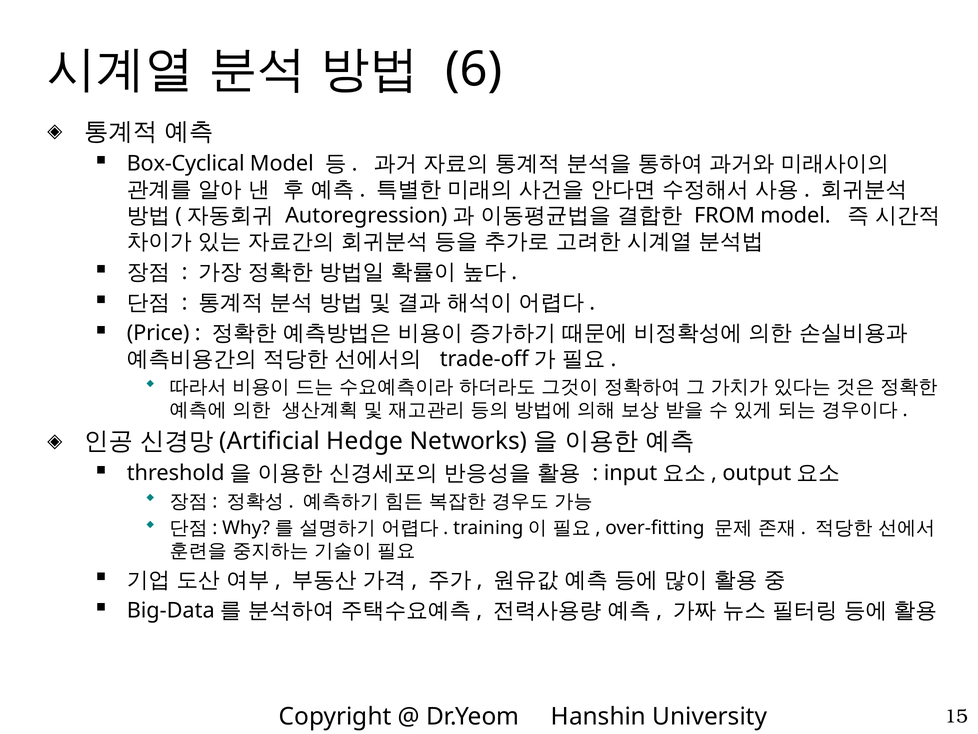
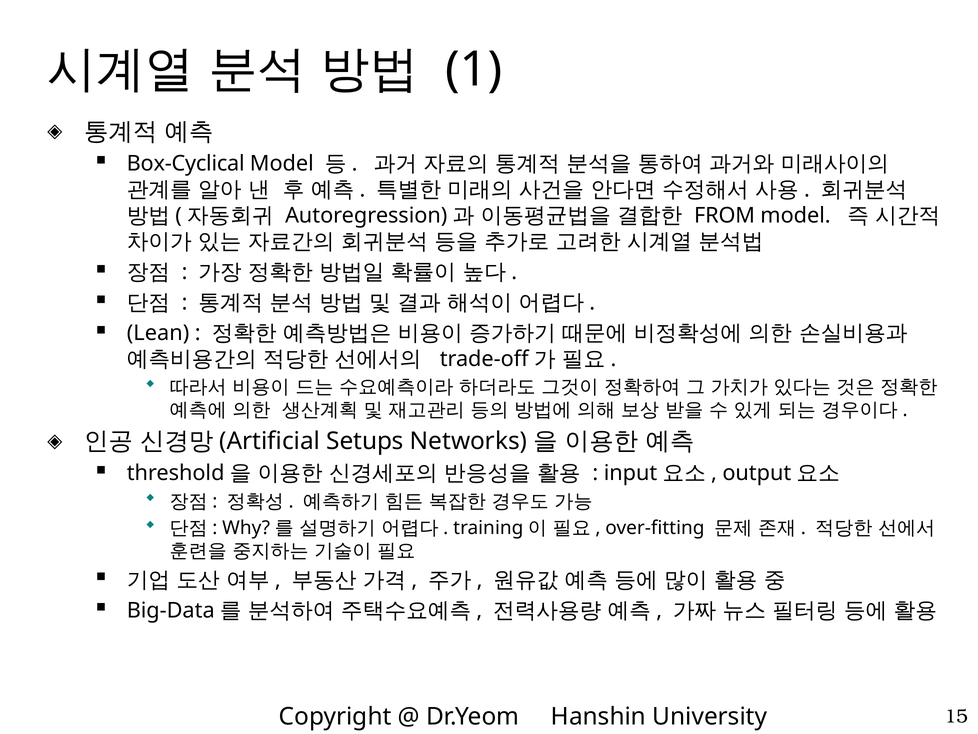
6: 6 -> 1 (474, 69)
Price: Price -> Lean (158, 333)
Hedge: Hedge -> Setups (365, 441)
